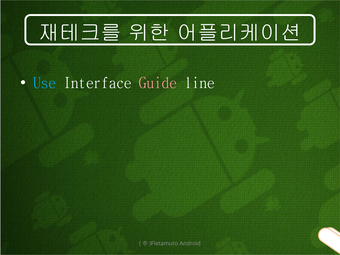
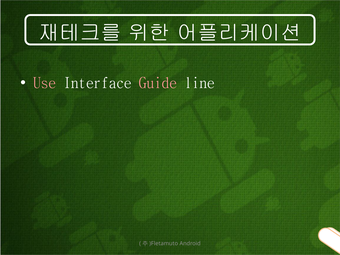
Use colour: light blue -> pink (44, 83)
